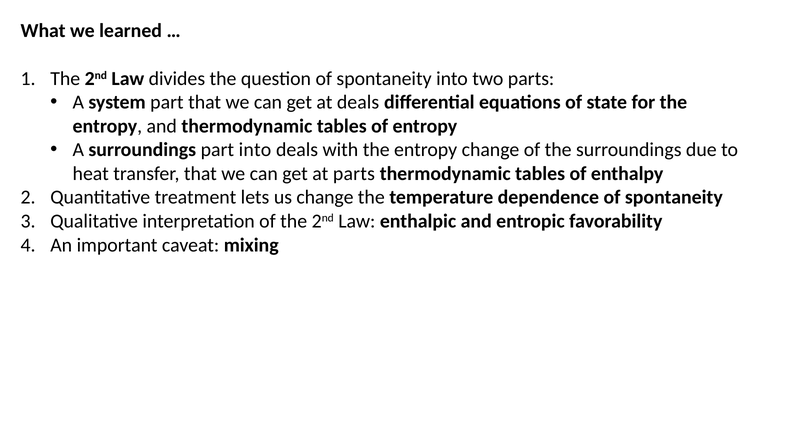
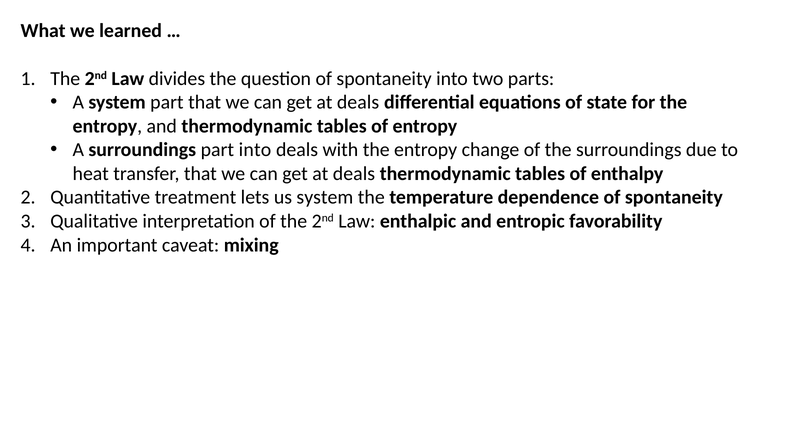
parts: parts -> deals (354, 174)
us change: change -> system (325, 197)
